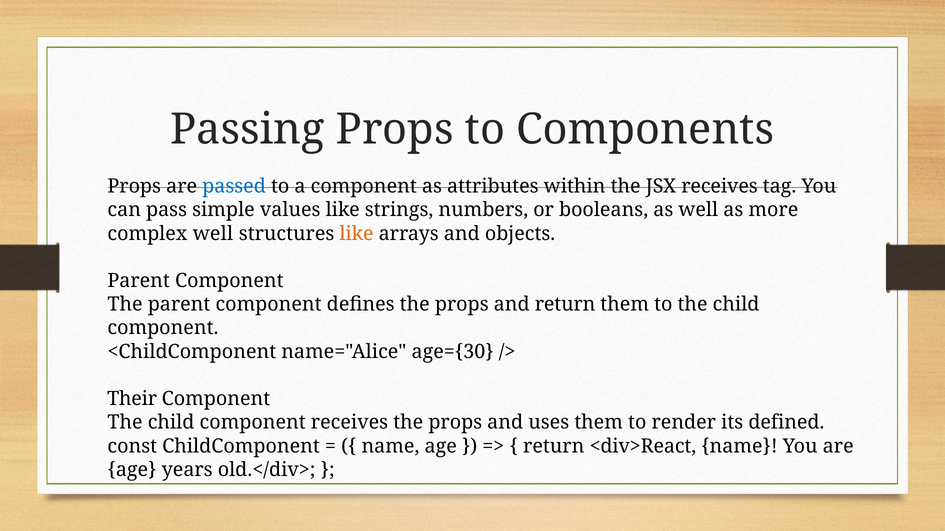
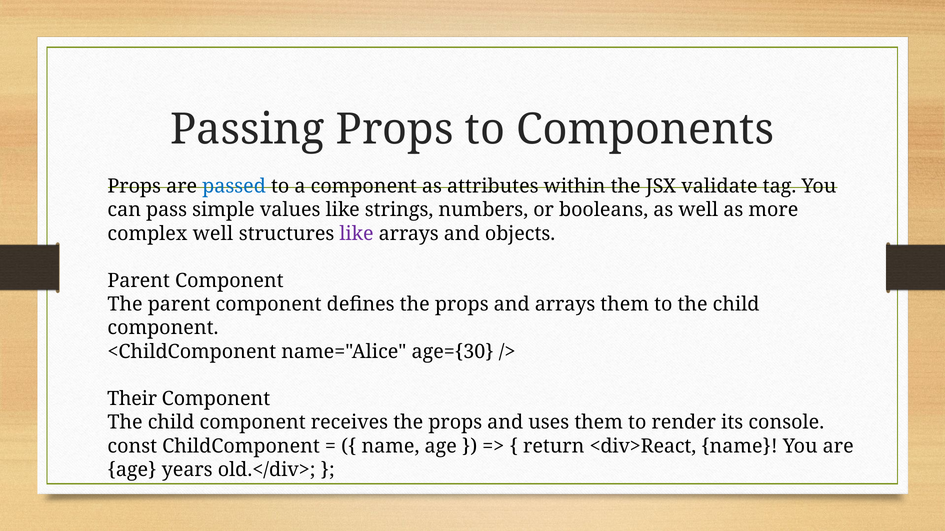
JSX receives: receives -> validate (719, 187)
like colour: orange -> purple (357, 234)
and return: return -> arrays (565, 305)
defined: defined -> console (786, 423)
